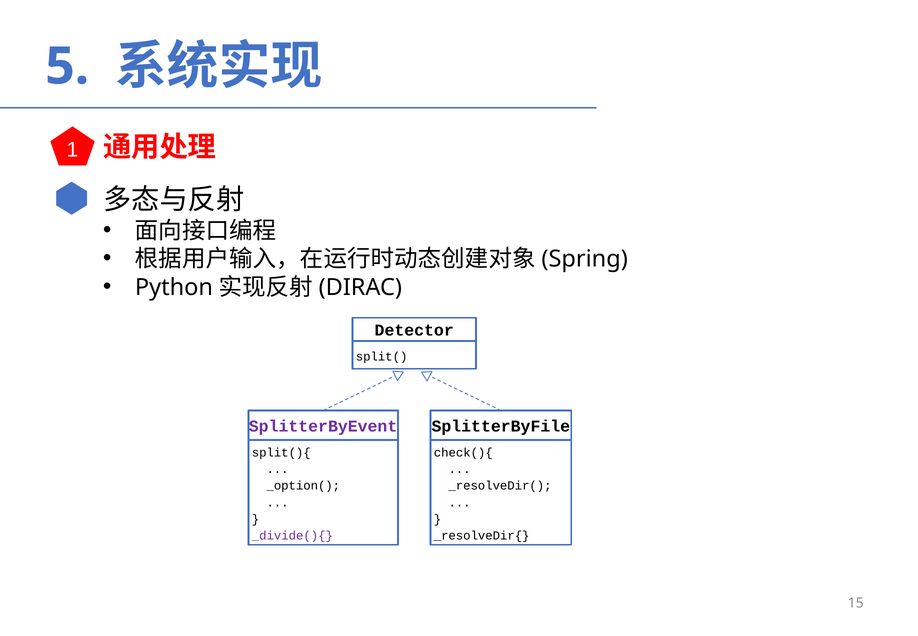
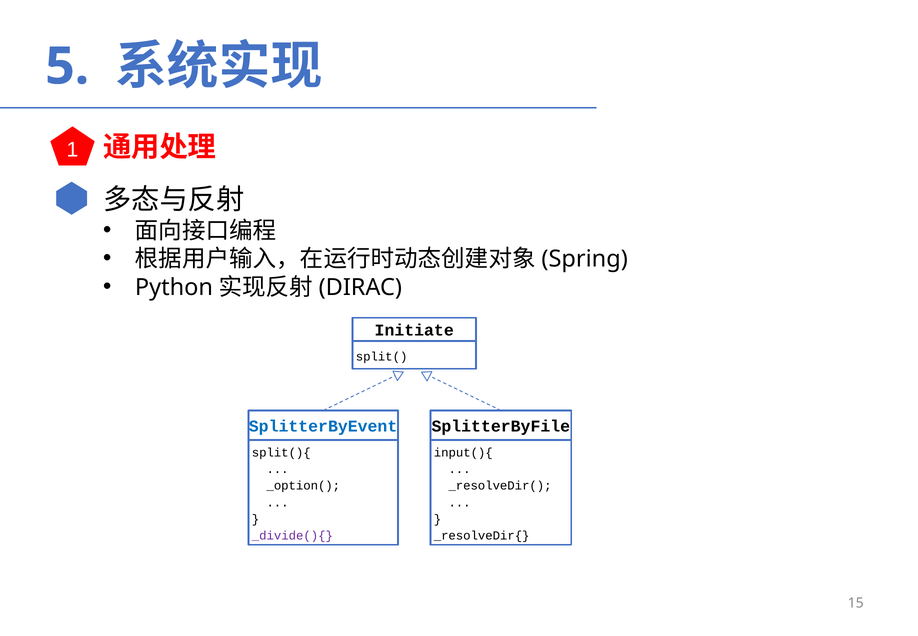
Detector: Detector -> Initiate (414, 330)
SplitterByEvent colour: purple -> blue (323, 426)
check(){: check(){ -> input(){ (463, 452)
